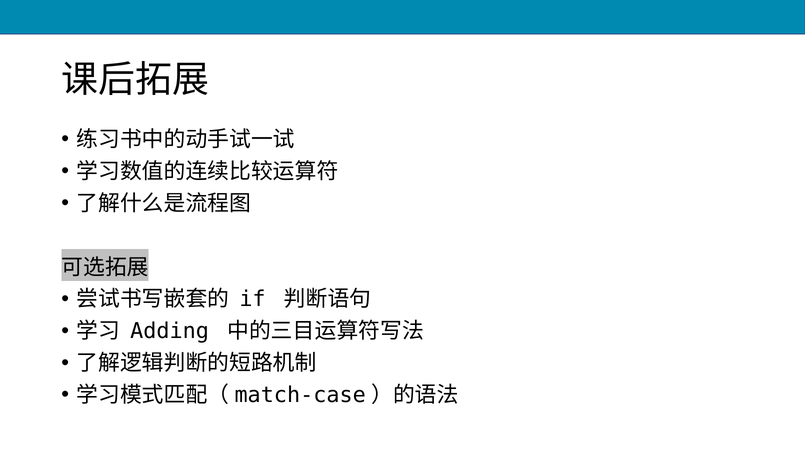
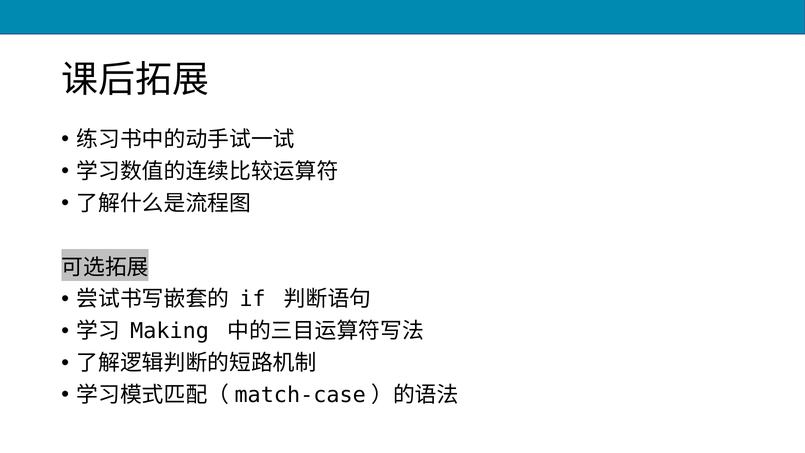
Adding: Adding -> Making (170, 331)
